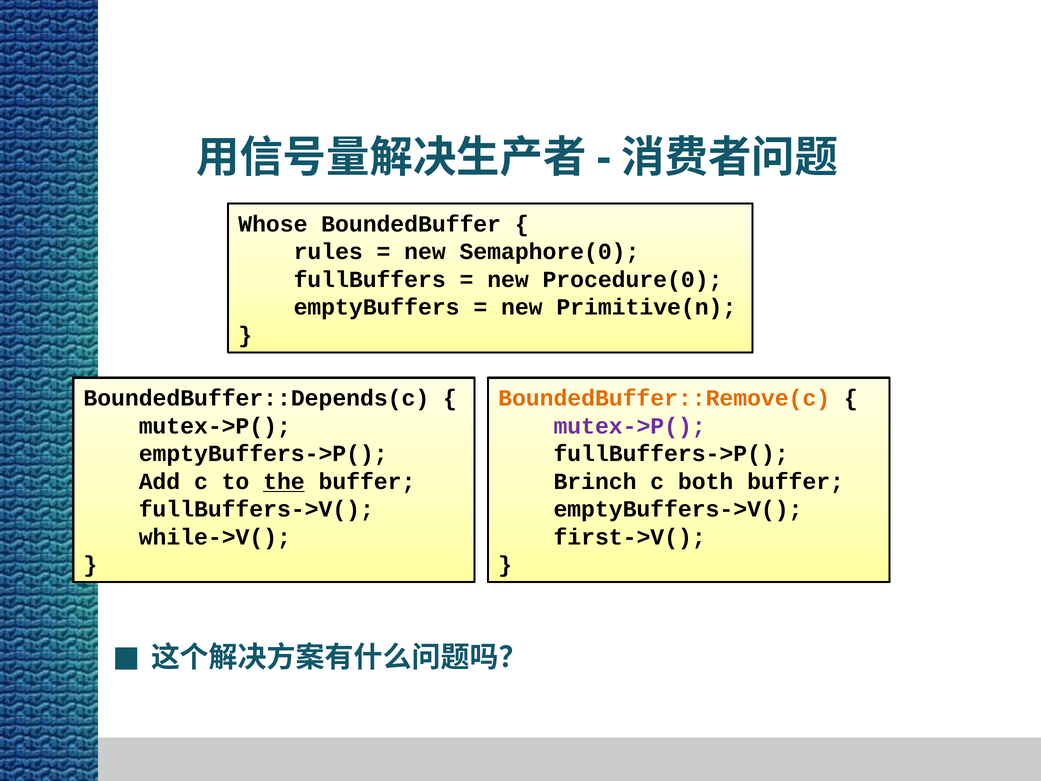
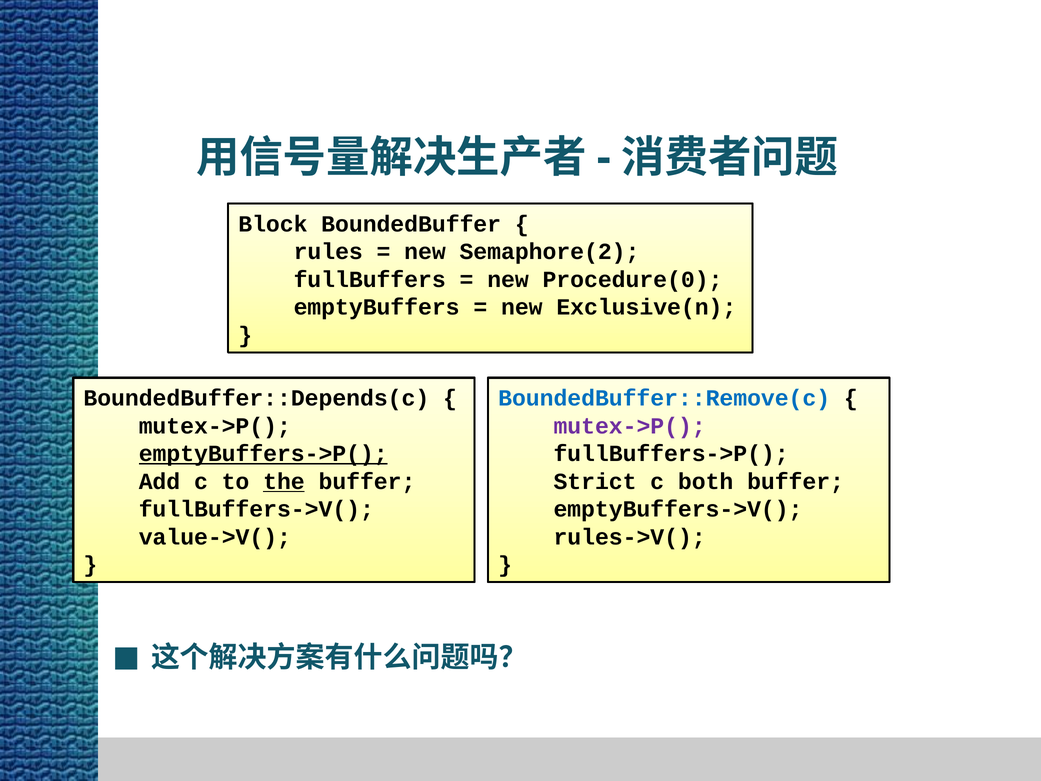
Whose: Whose -> Block (273, 224)
Semaphore(0: Semaphore(0 -> Semaphore(2 (549, 252)
Primitive(n: Primitive(n -> Exclusive(n (646, 307)
BoundedBuffer::Remove(c colour: orange -> blue (664, 398)
emptyBuffers->P( underline: none -> present (263, 454)
Brinch: Brinch -> Strict (595, 481)
while->V(: while->V( -> value->V( (215, 537)
first->V(: first->V( -> rules->V( (630, 537)
